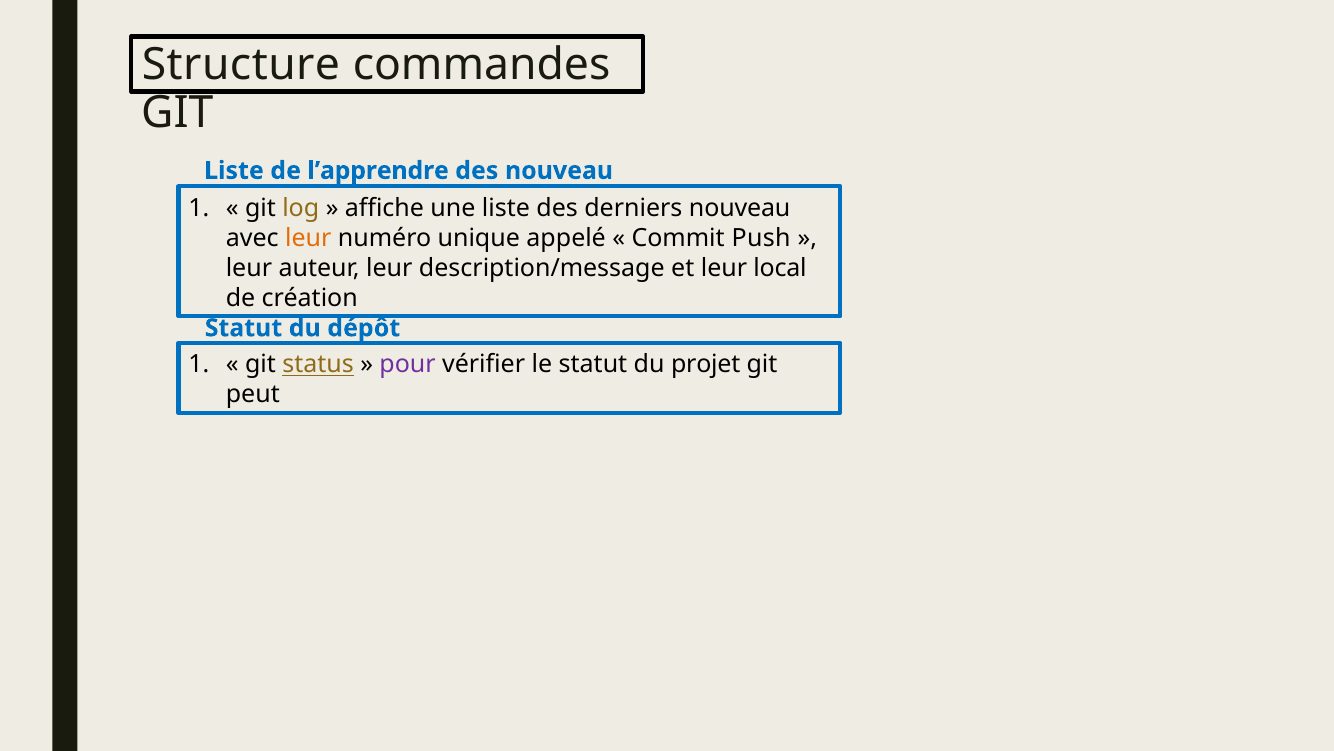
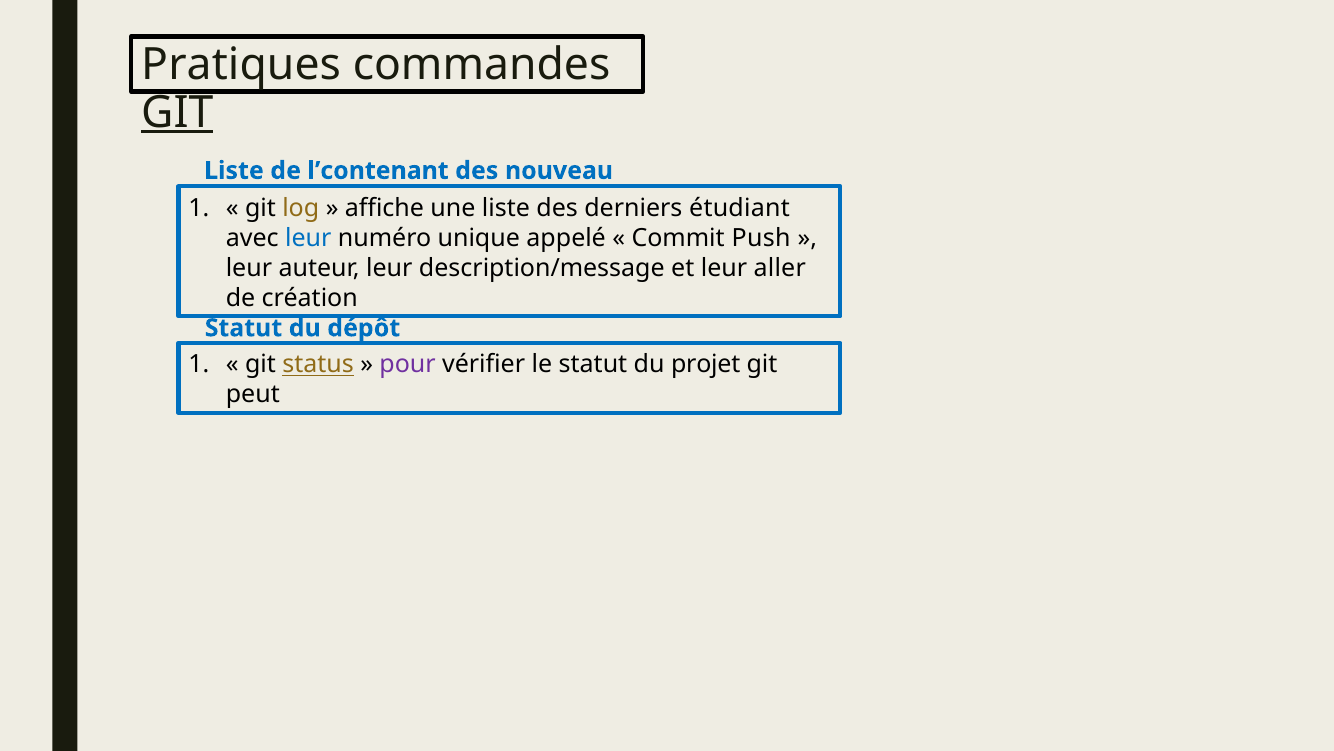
Structure: Structure -> Pratiques (241, 65)
GIT underline: none -> present (177, 112)
l’apprendre: l’apprendre -> l’contenant (378, 170)
derniers nouveau: nouveau -> étudiant (739, 208)
leur colour: orange -> blue (308, 238)
local: local -> aller (780, 268)
